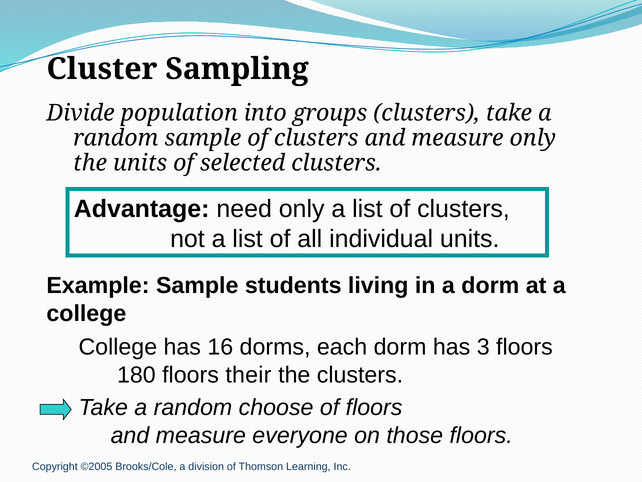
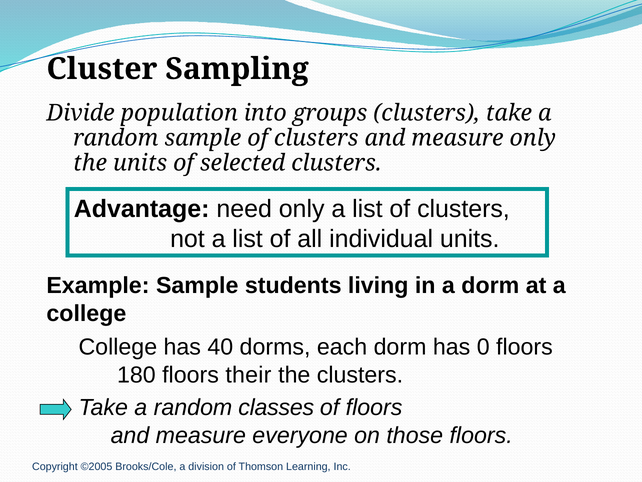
16: 16 -> 40 (220, 347)
3: 3 -> 0 (483, 347)
choose: choose -> classes (276, 407)
